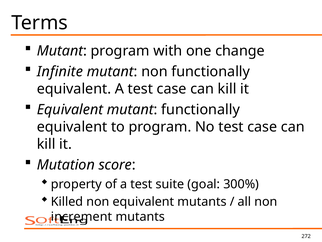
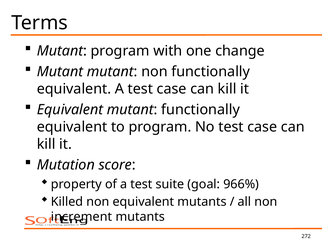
Infinite: Infinite -> Mutant (60, 72)
300%: 300% -> 966% (241, 184)
